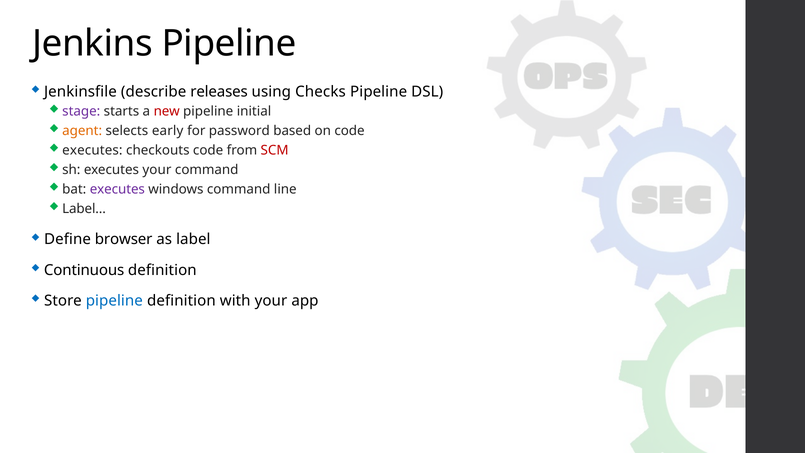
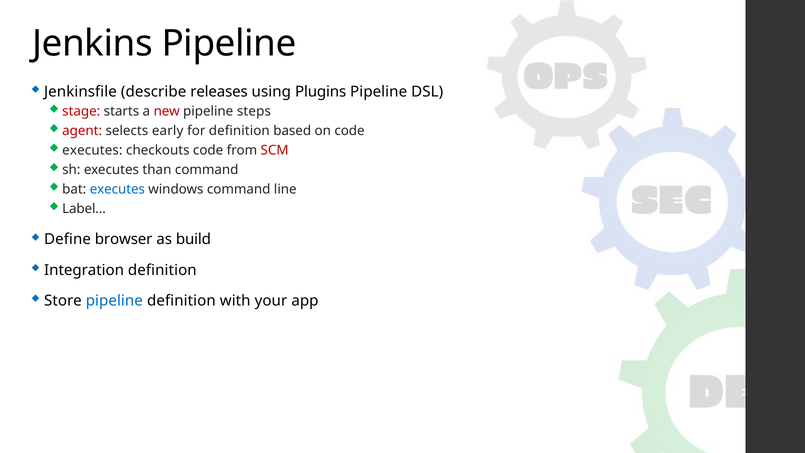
Checks: Checks -> Plugins (321, 92)
stage colour: purple -> red (81, 111)
initial: initial -> steps (254, 111)
agent colour: orange -> red (82, 131)
for password: password -> definition (239, 131)
executes your: your -> than (157, 170)
executes colour: purple -> blue (117, 189)
label: label -> build (193, 239)
Continuous: Continuous -> Integration (84, 270)
